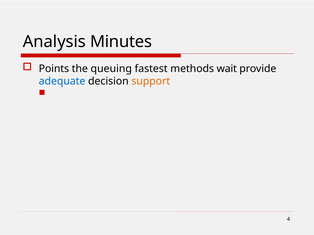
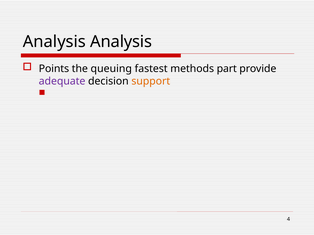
Analysis Minutes: Minutes -> Analysis (121, 42)
wait: wait -> part (227, 69)
adequate colour: blue -> purple (62, 81)
